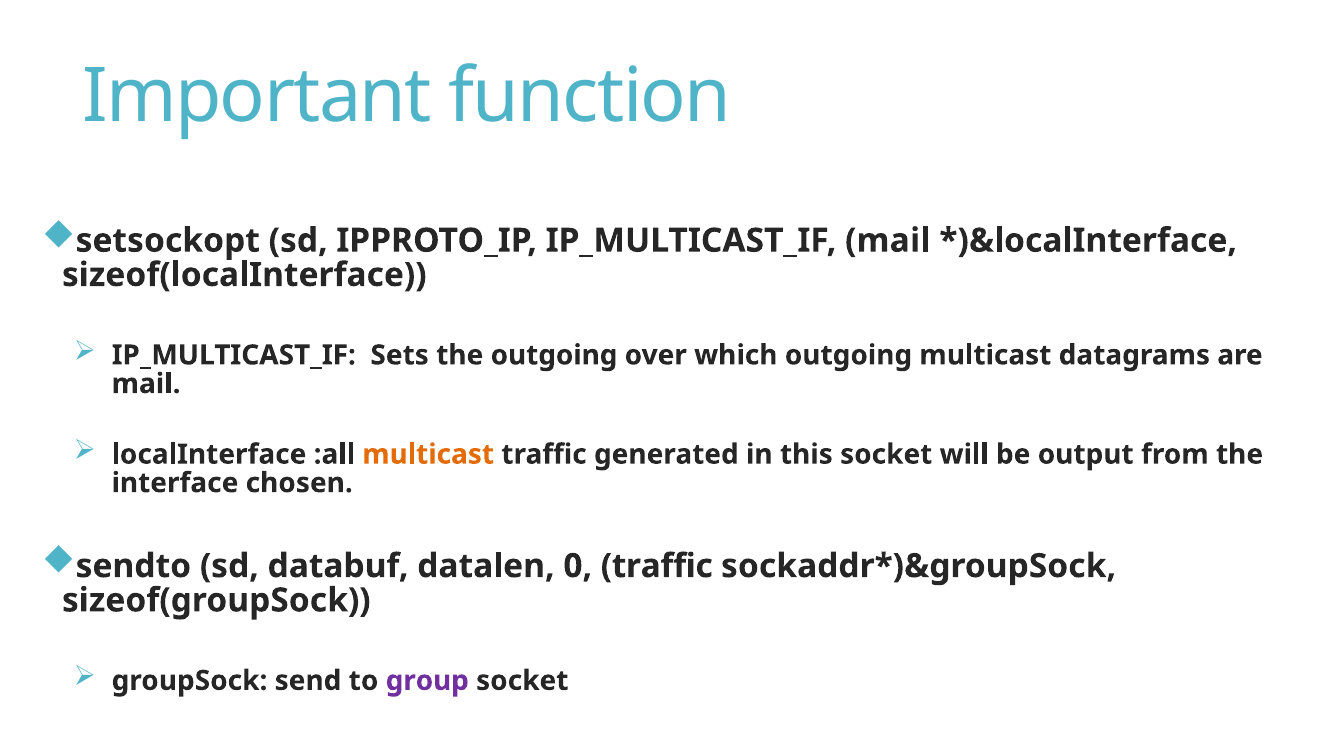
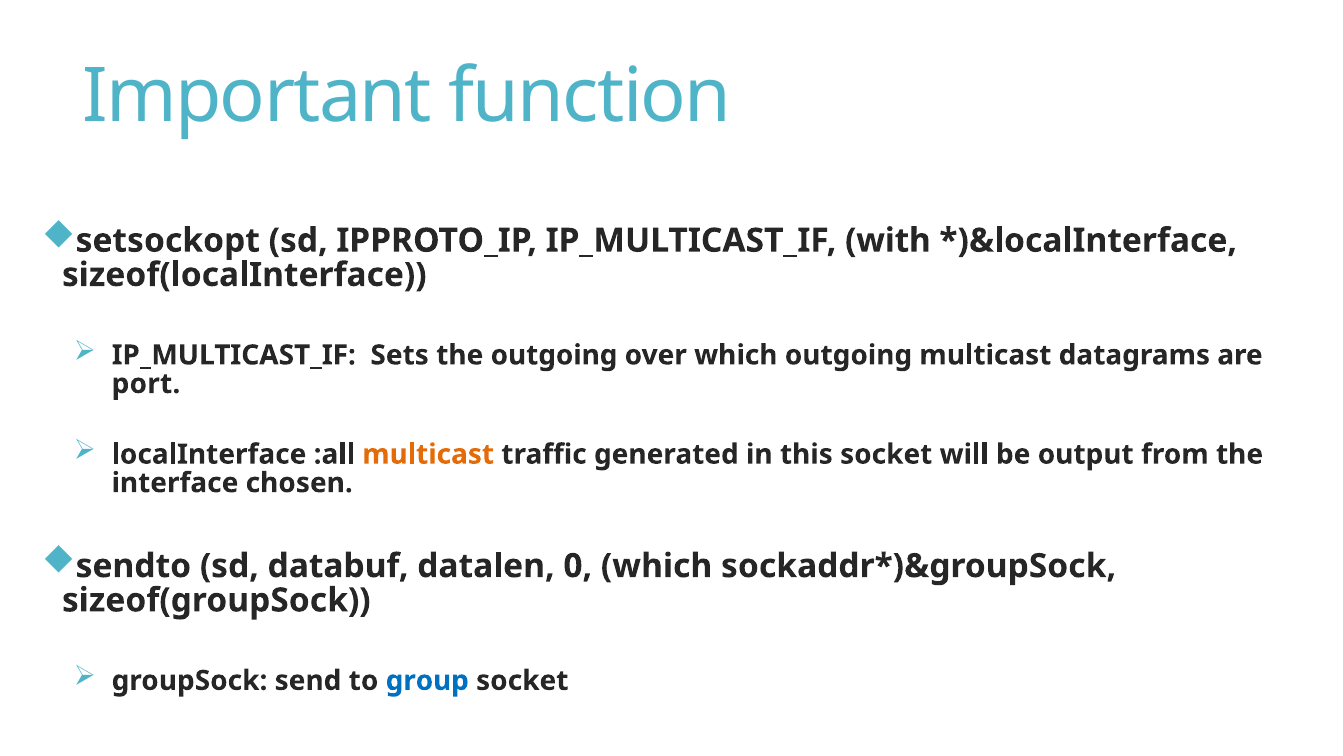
IP_MULTICAST_IF mail: mail -> with (888, 240)
mail: mail -> port (146, 384)
0 traffic: traffic -> which (657, 566)
group colour: purple -> blue (427, 680)
